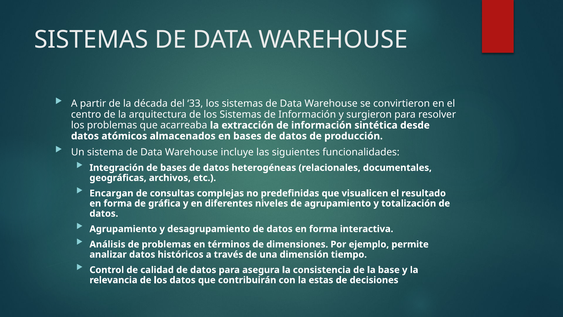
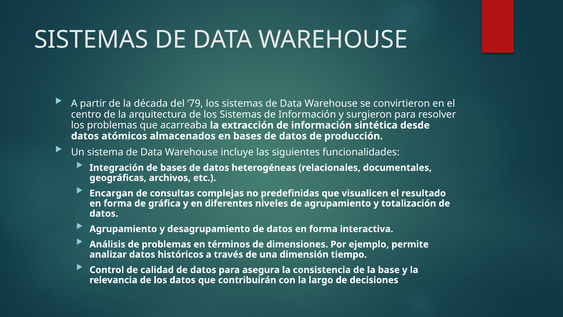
33: 33 -> 79 (195, 104)
estas: estas -> largo (321, 280)
